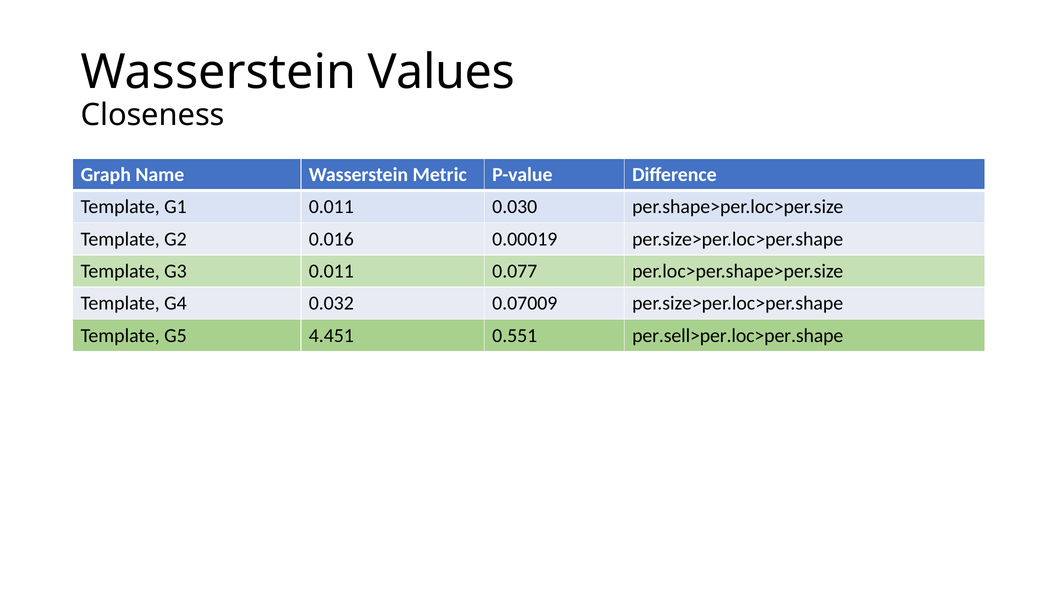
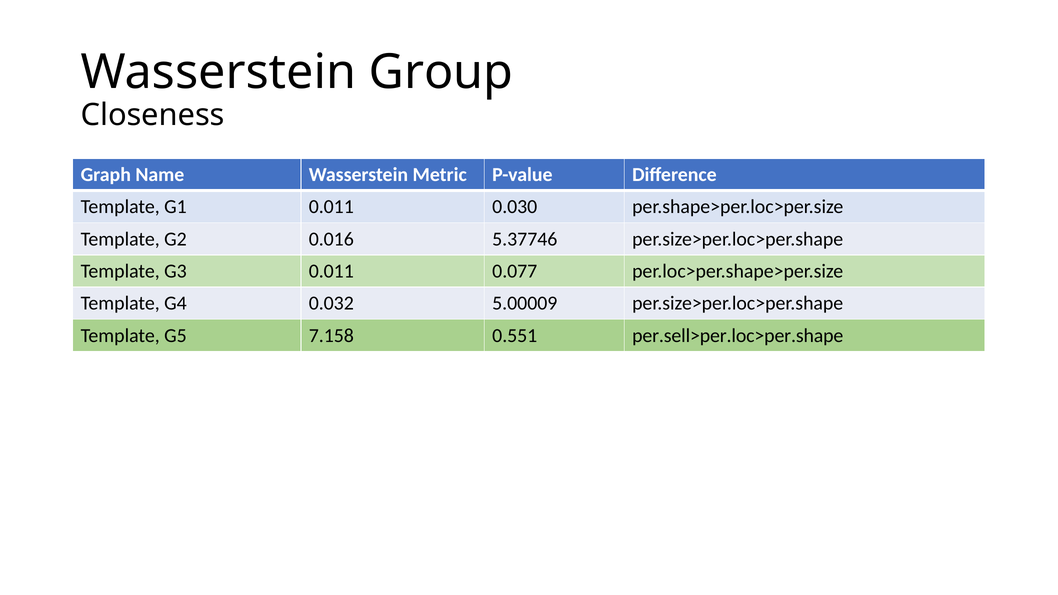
Values: Values -> Group (441, 72)
0.00019: 0.00019 -> 5.37746 (525, 239)
0.07009: 0.07009 -> 5.00009 (525, 303)
4.451: 4.451 -> 7.158 (331, 336)
